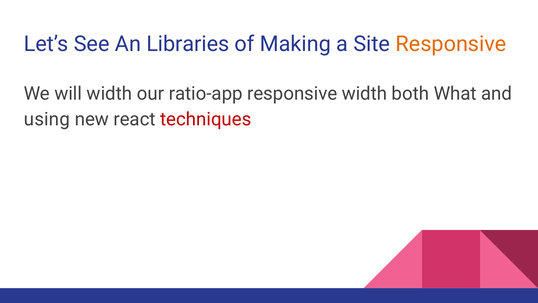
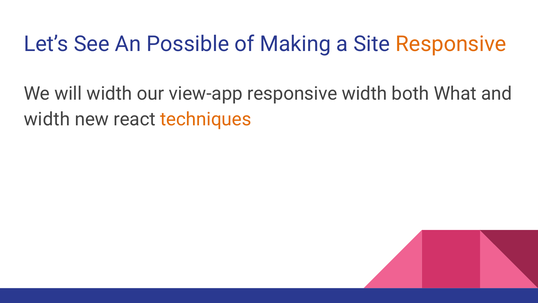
Libraries: Libraries -> Possible (188, 44)
ratio-app: ratio-app -> view-app (206, 94)
using: using -> width (47, 119)
techniques colour: red -> orange (206, 119)
